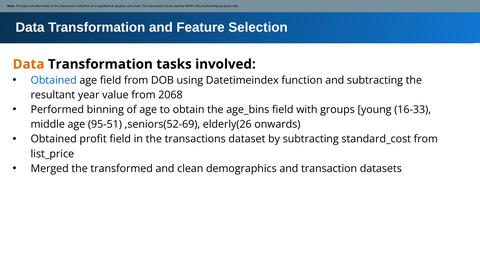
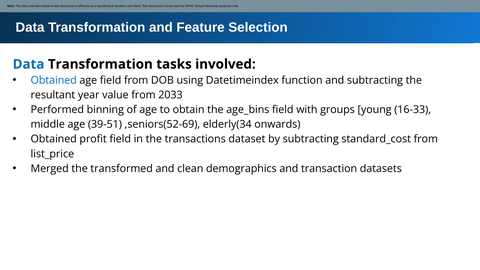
Data colour: orange -> blue (29, 64)
2068: 2068 -> 2033 (170, 95)
95-51: 95-51 -> 39-51 (105, 124)
elderly(26: elderly(26 -> elderly(34 (227, 124)
